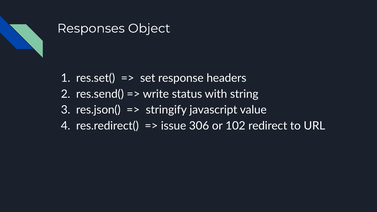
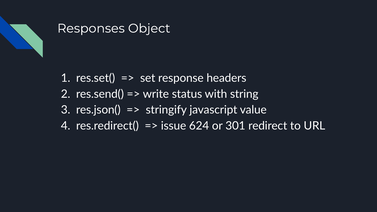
306: 306 -> 624 (199, 126)
102: 102 -> 301 (235, 126)
